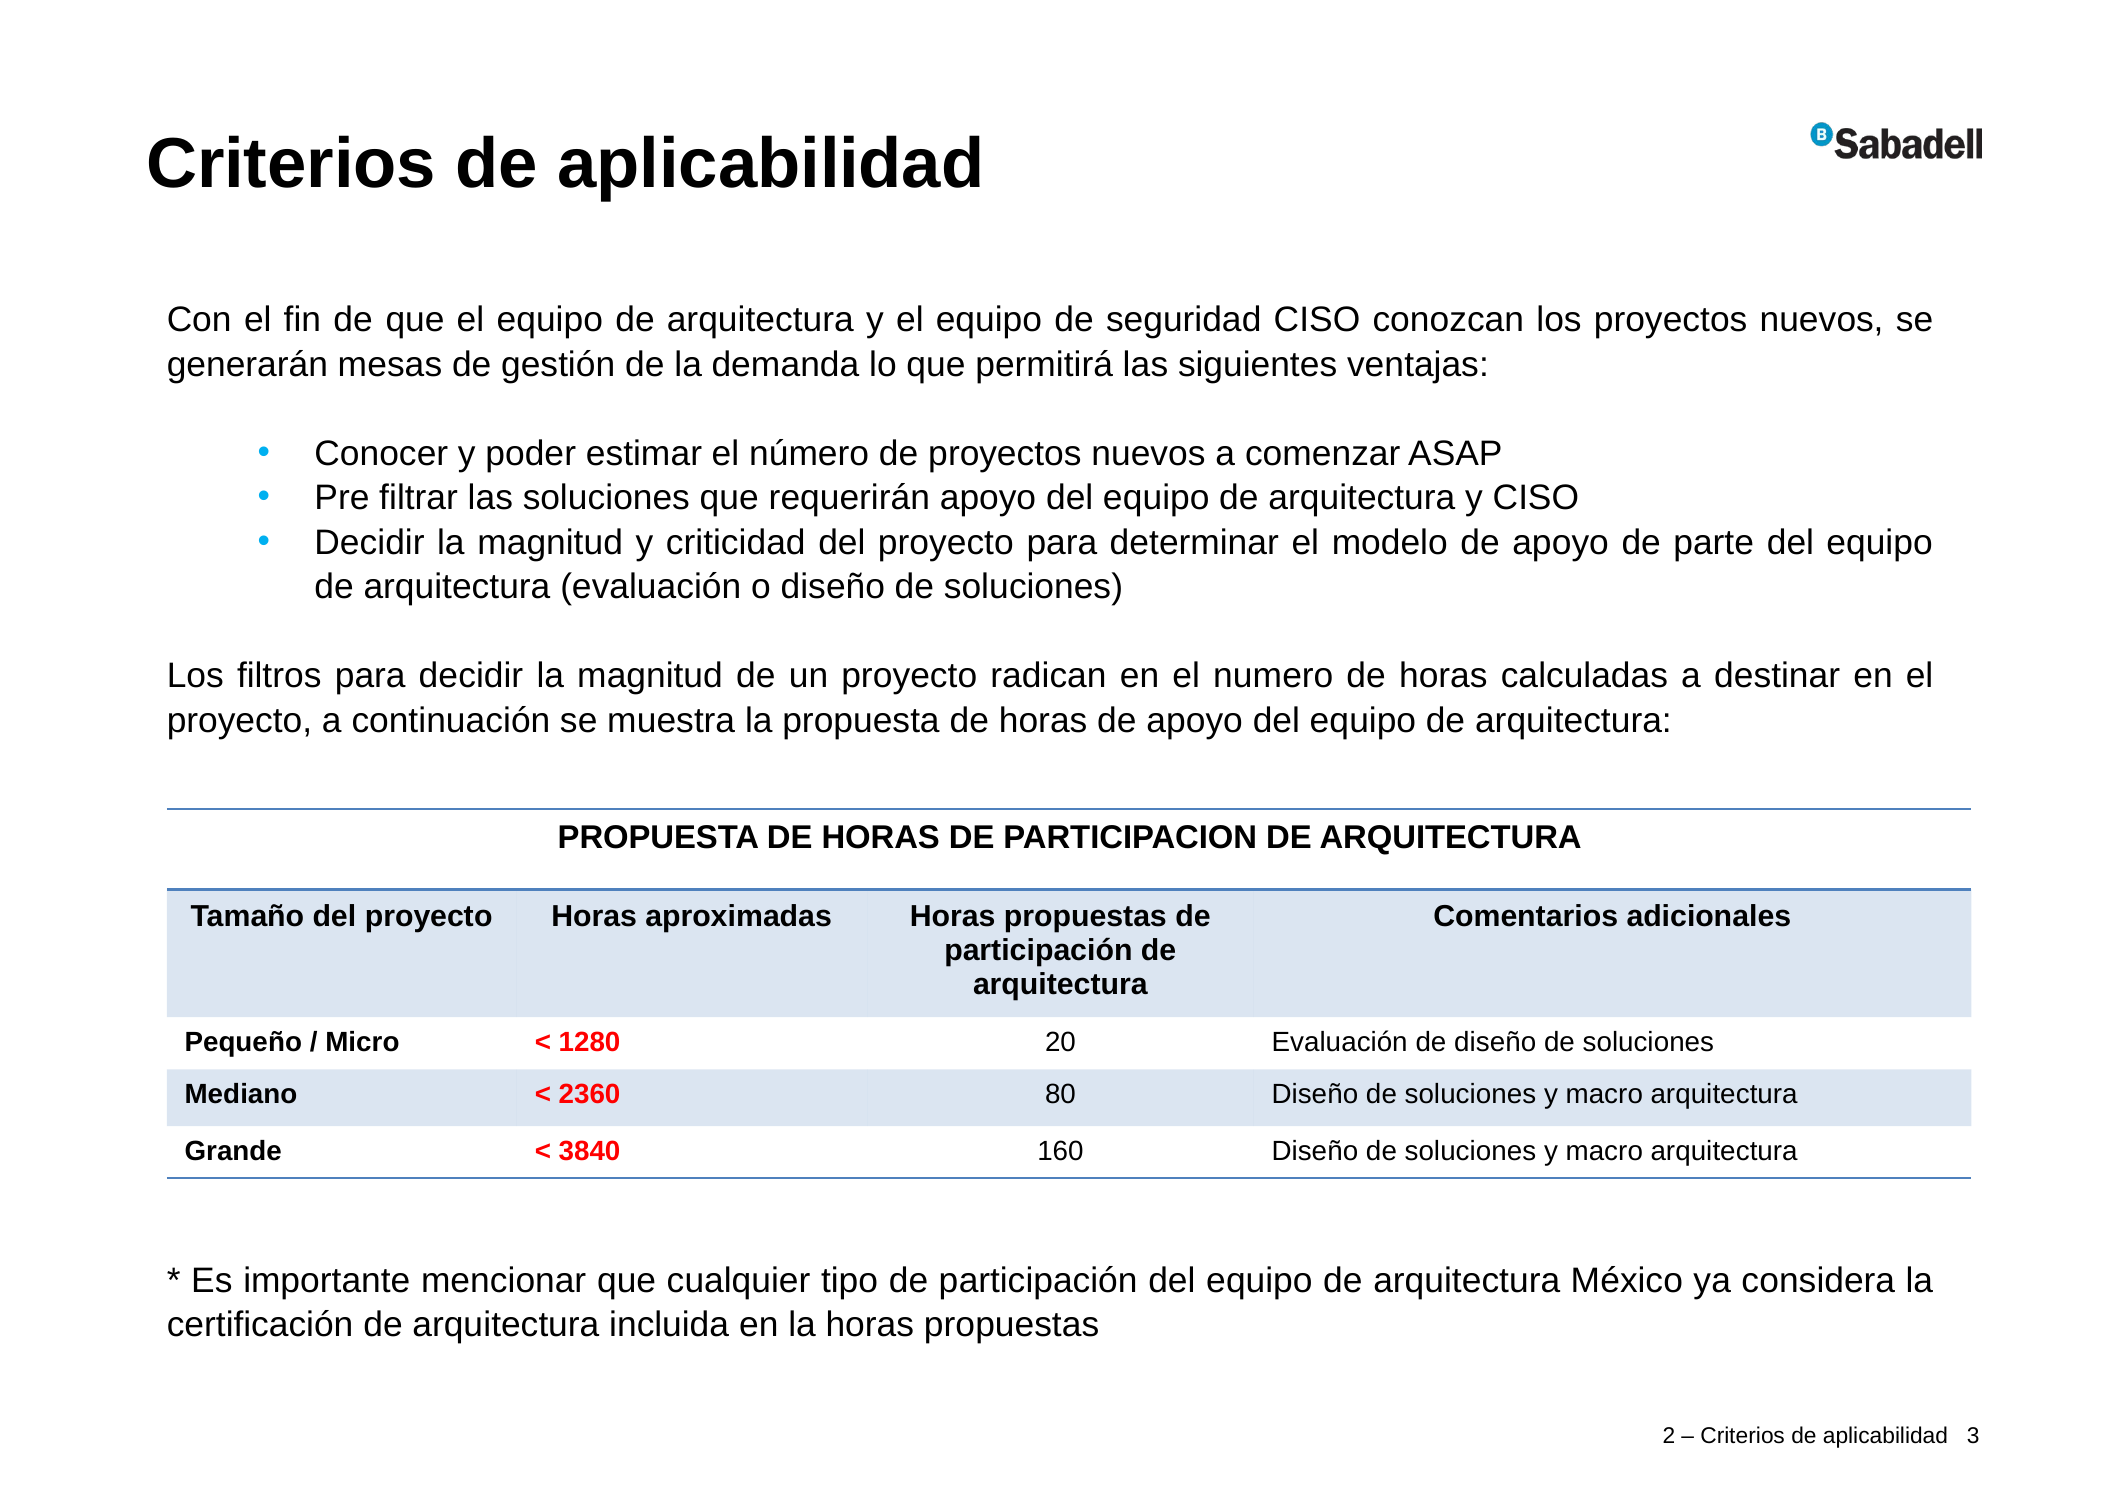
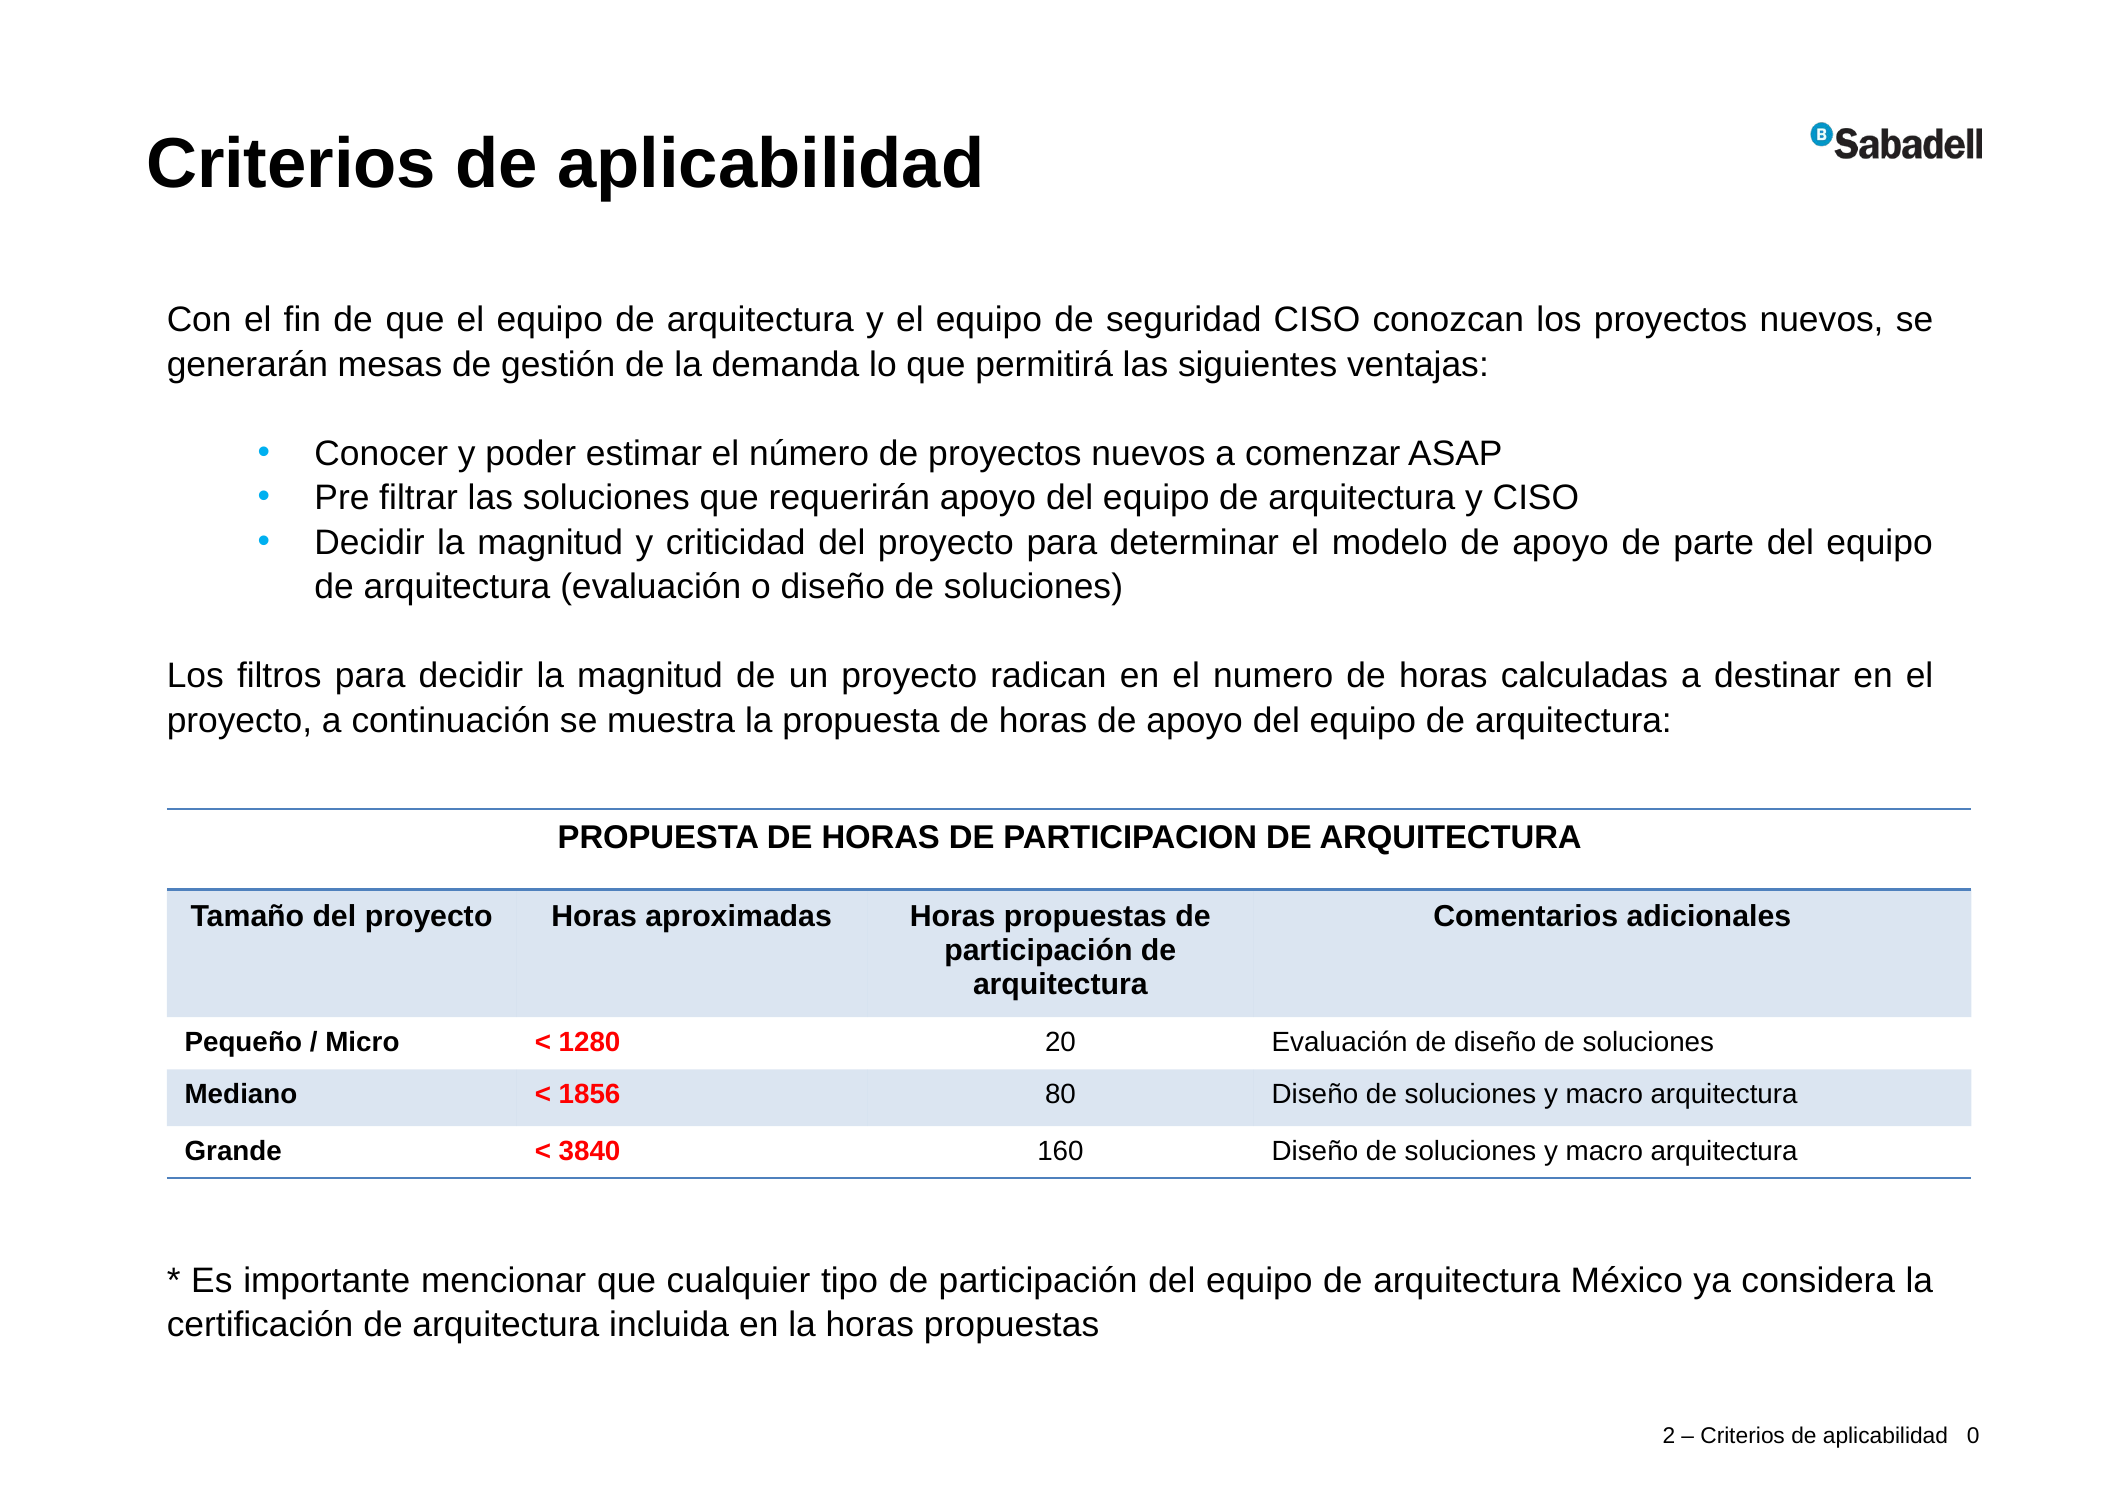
2360: 2360 -> 1856 (590, 1094)
3: 3 -> 0 (1973, 1435)
